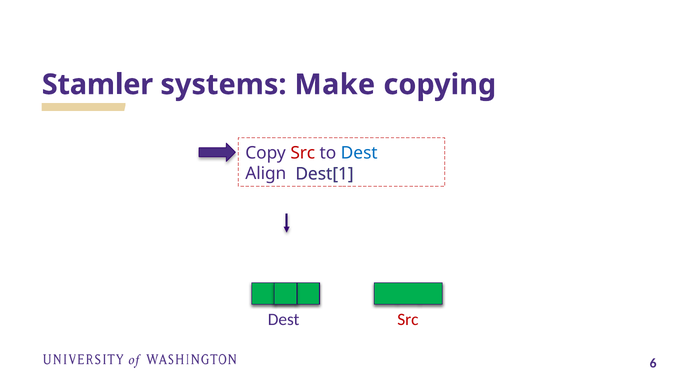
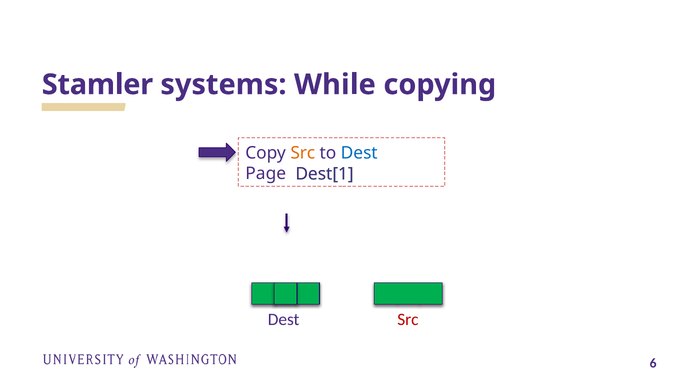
Make: Make -> While (335, 85)
Src colour: red -> orange (303, 153)
Align: Align -> Page (266, 174)
